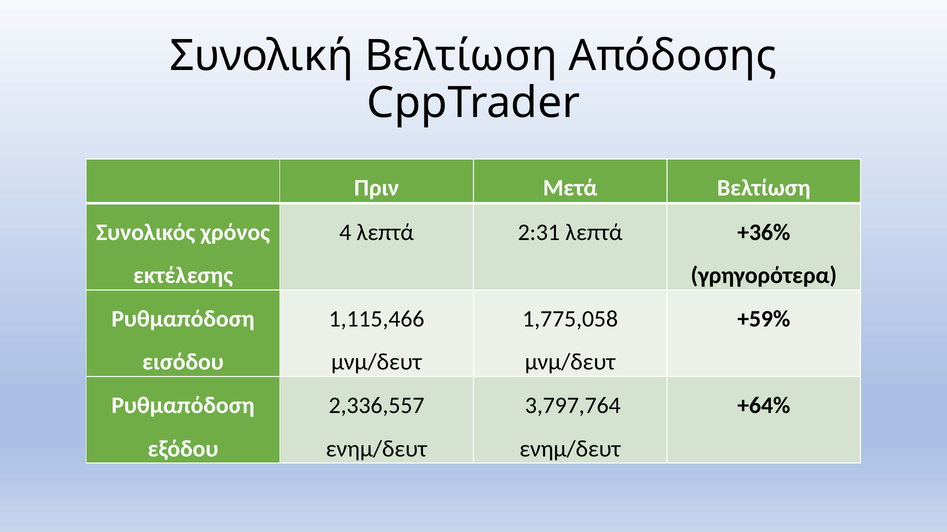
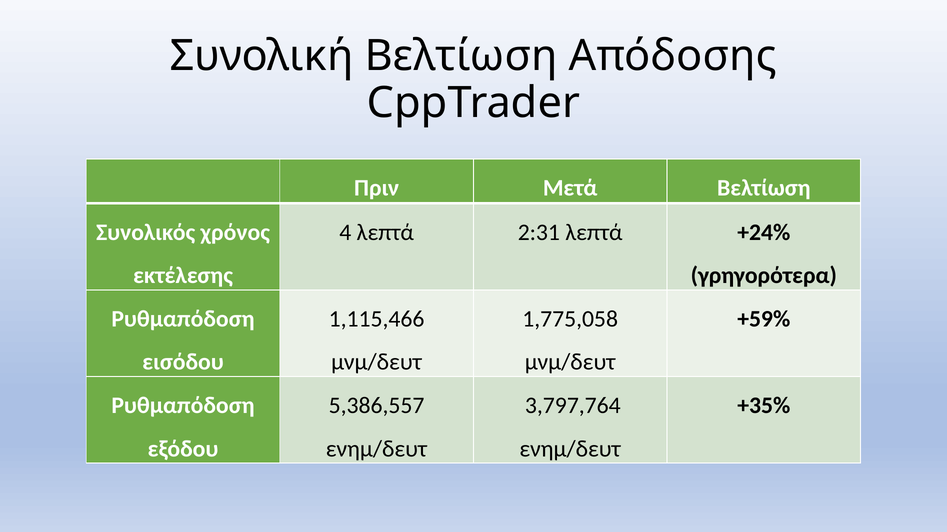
+36%: +36% -> +24% (764, 233)
2,336,557: 2,336,557 -> 5,386,557 (377, 406)
+64%: +64% -> +35% (764, 406)
